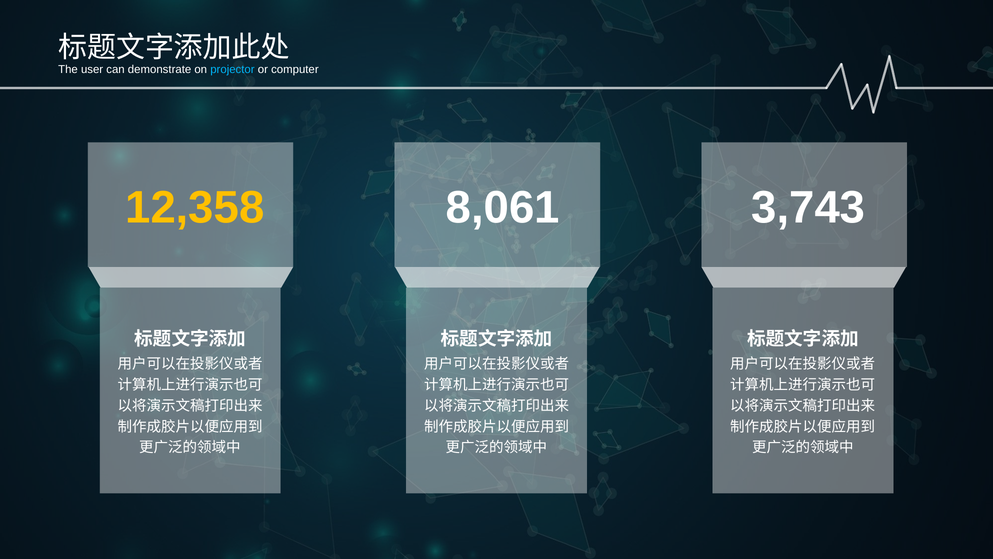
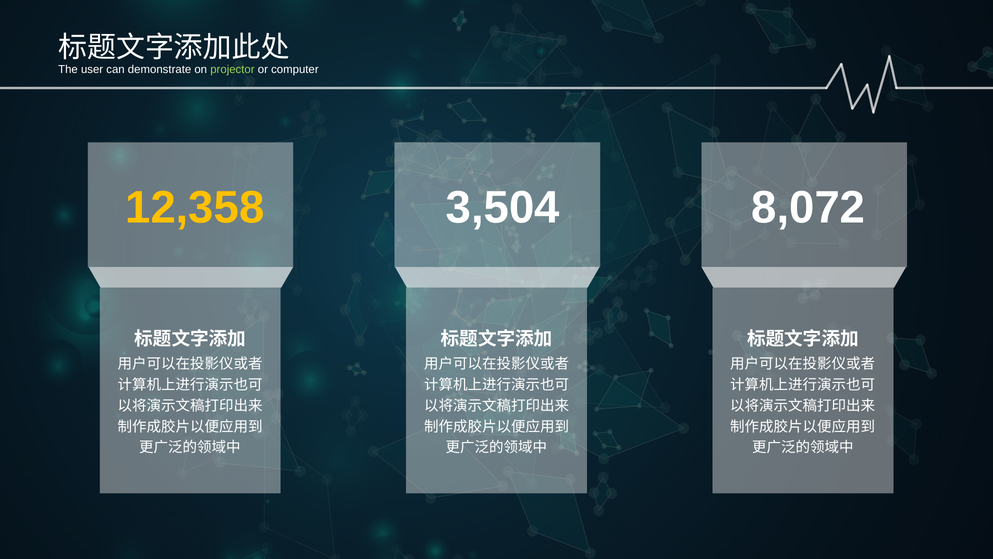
projector colour: light blue -> light green (232, 69)
8,061: 8,061 -> 3,504 (503, 207)
3,743: 3,743 -> 8,072 (808, 208)
